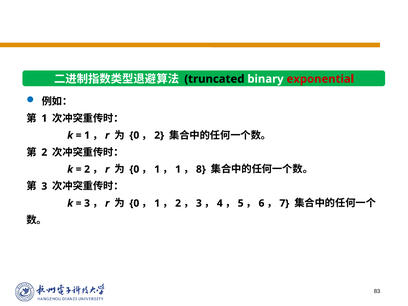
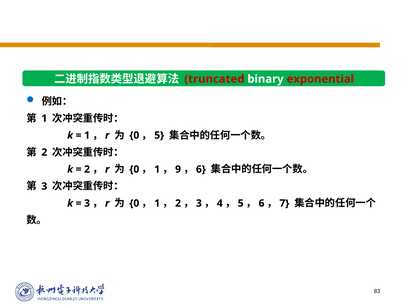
truncated colour: black -> red (214, 79)
2: 2 -> 5 (159, 135)
1: 1 -> 9 (178, 169)
8: 8 -> 6 (201, 169)
